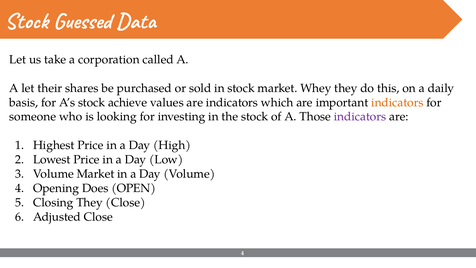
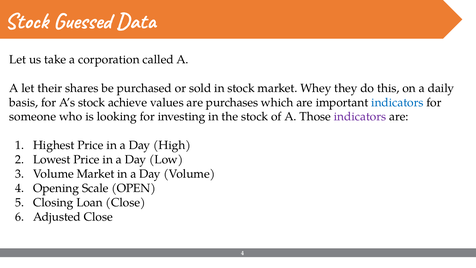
are indicators: indicators -> purchases (232, 102)
indicators colour: orange -> blue (397, 102)
Does: Does -> Scale (95, 188)
Closing They: They -> Loan (90, 202)
